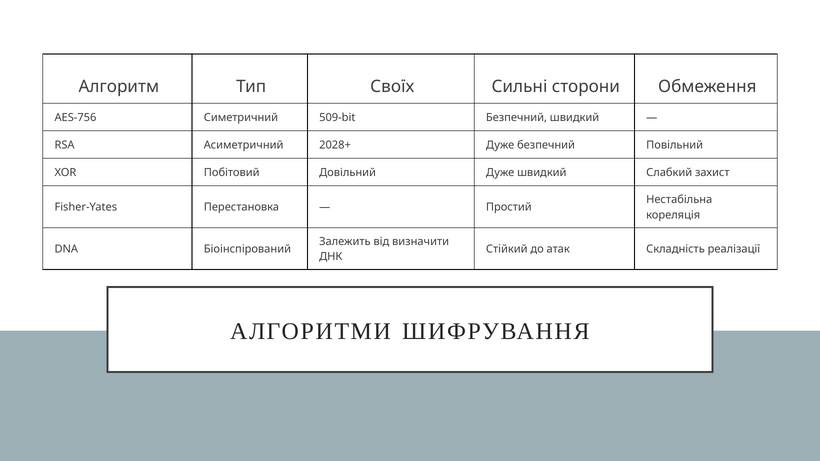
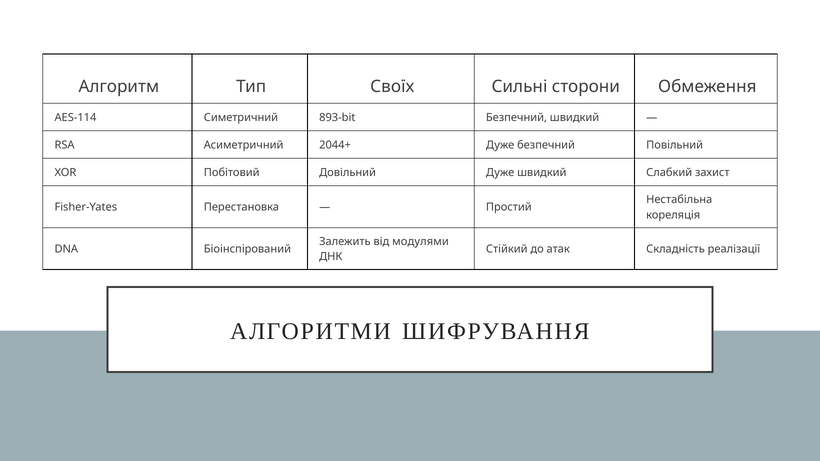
AES-756: AES-756 -> AES-114 (75, 118)
509-bit: 509-bit -> 893-bit (337, 118)
2028+: 2028+ -> 2044+ (335, 145)
визначити: визначити -> модулями (421, 242)
